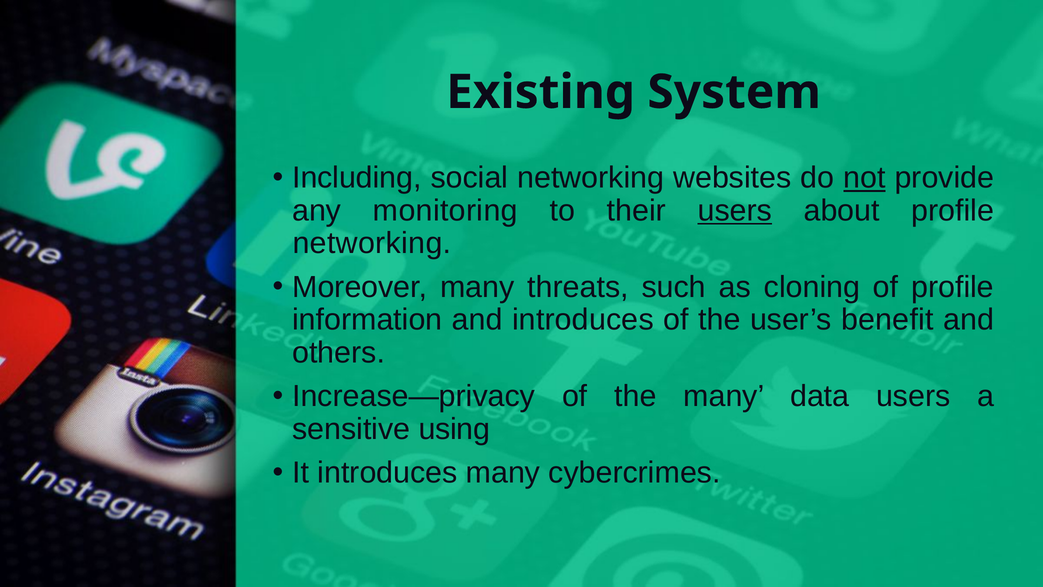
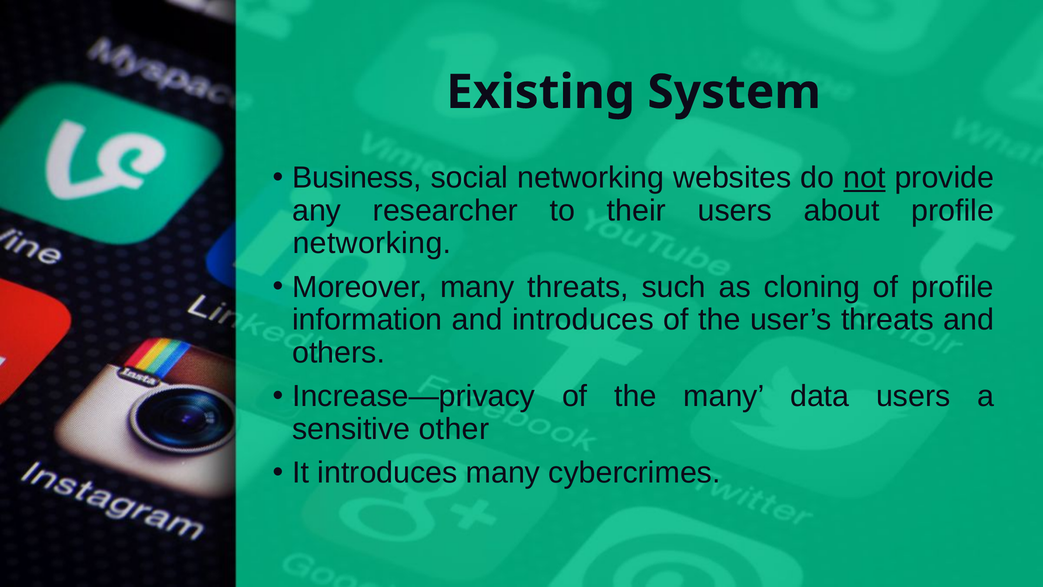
Including: Including -> Business (357, 178)
monitoring: monitoring -> researcher (445, 210)
users underline: present -> none (735, 210)
user’s benefit: benefit -> threats (887, 320)
using: using -> other (454, 429)
